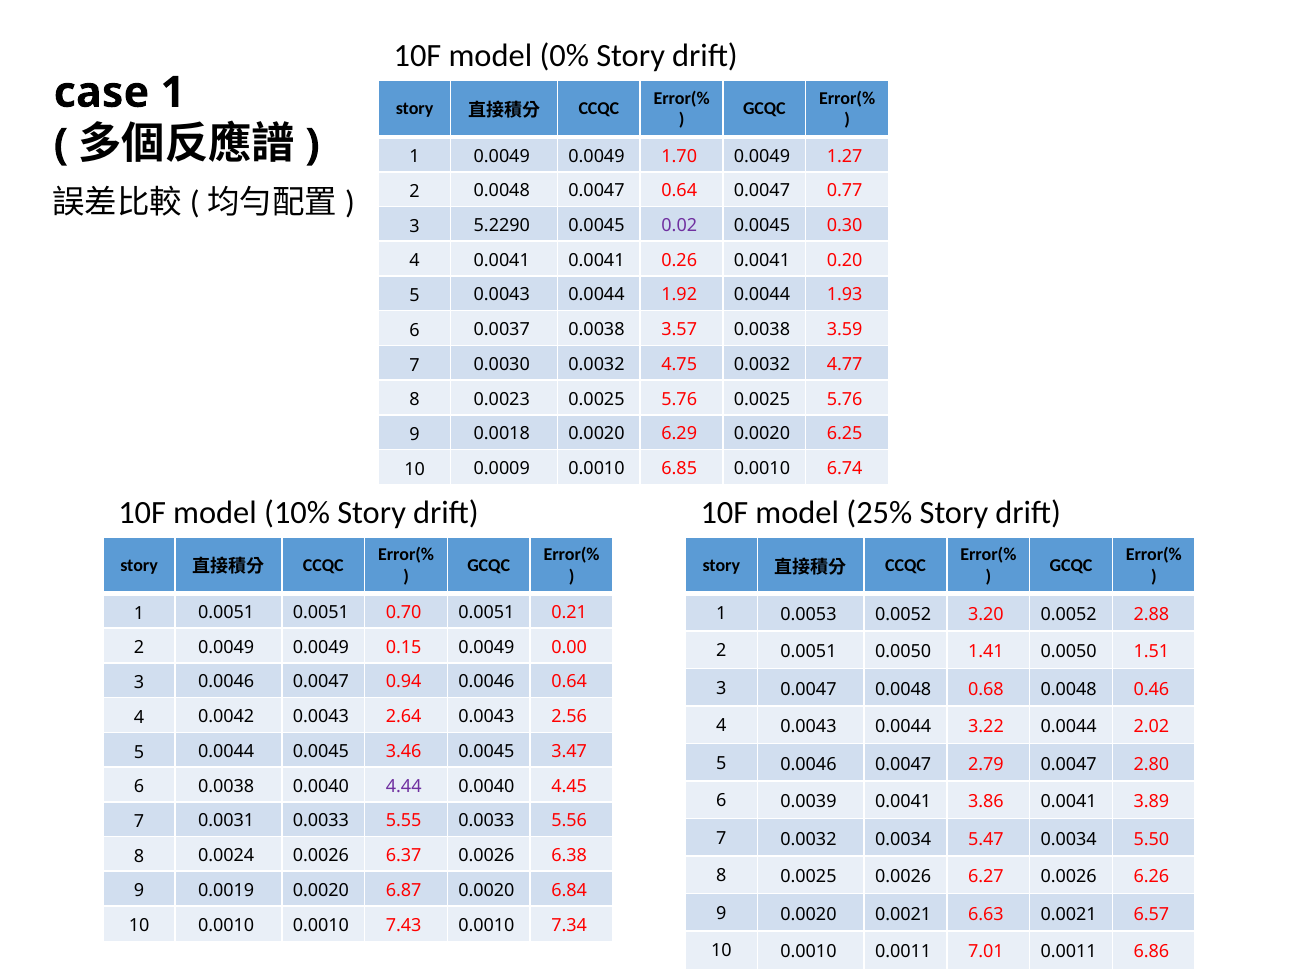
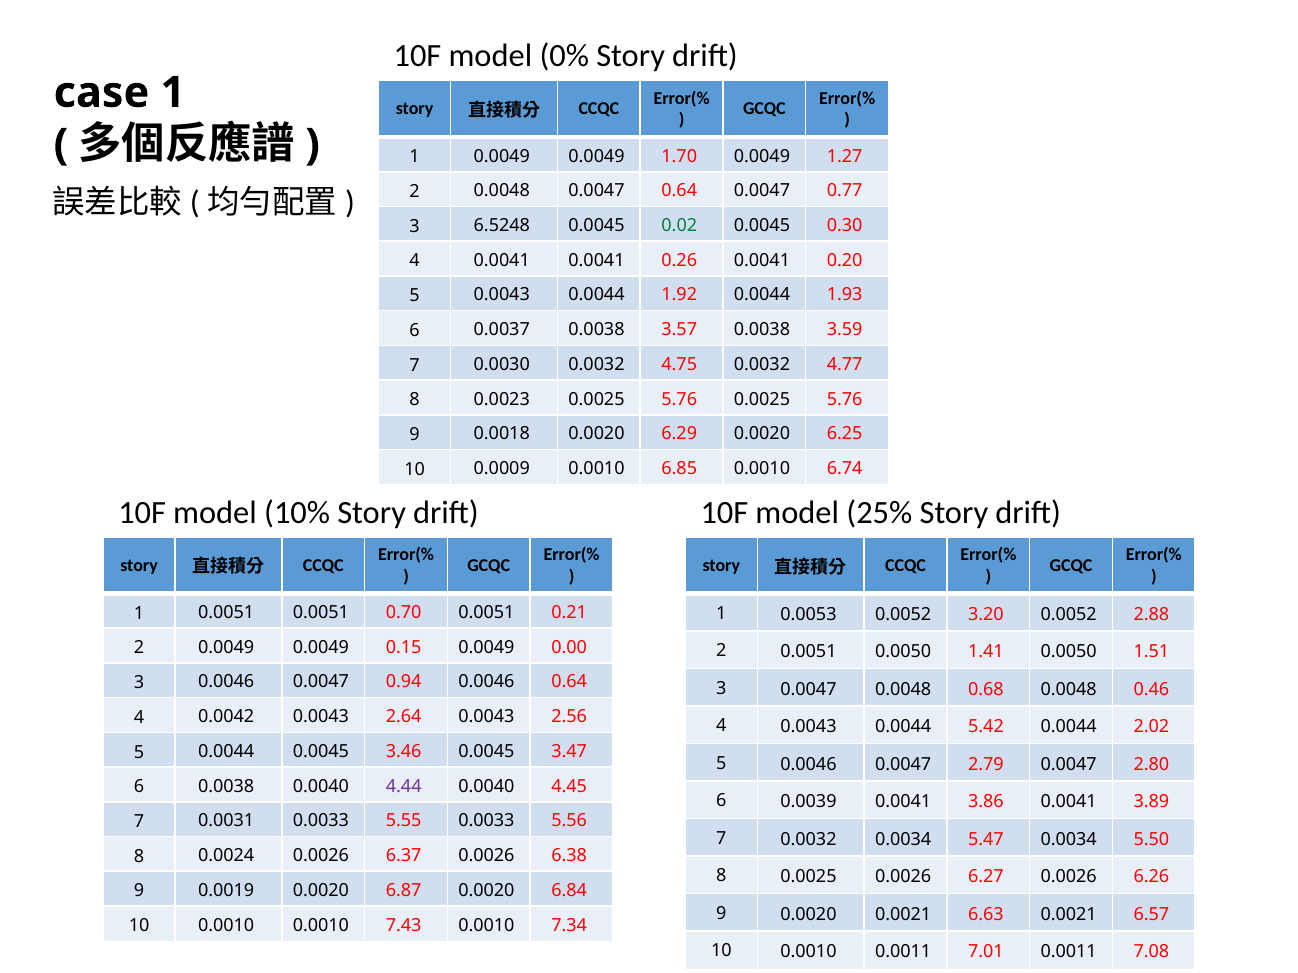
5.2290: 5.2290 -> 6.5248 (502, 226)
0.02 colour: purple -> green (679, 226)
3.22: 3.22 -> 5.42 (986, 727)
6.86: 6.86 -> 7.08 (1151, 952)
